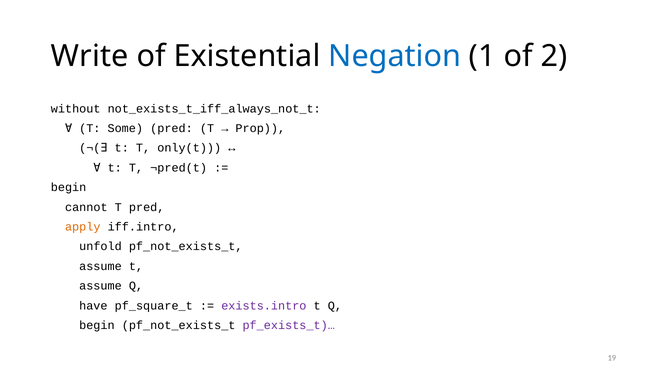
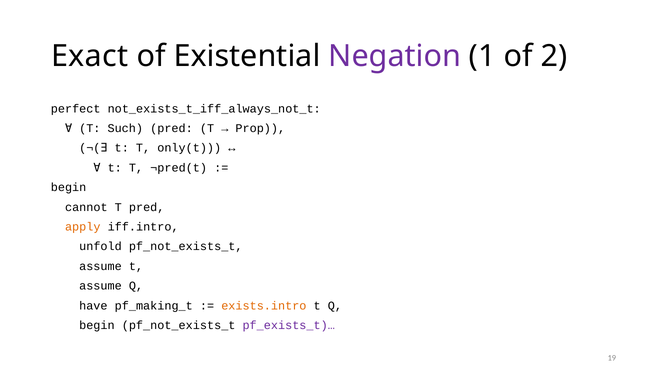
Write: Write -> Exact (90, 56)
Negation colour: blue -> purple (395, 56)
without: without -> perfect (76, 109)
Some: Some -> Such (125, 128)
pf_square_t: pf_square_t -> pf_making_t (154, 306)
exists.intro colour: purple -> orange (264, 306)
